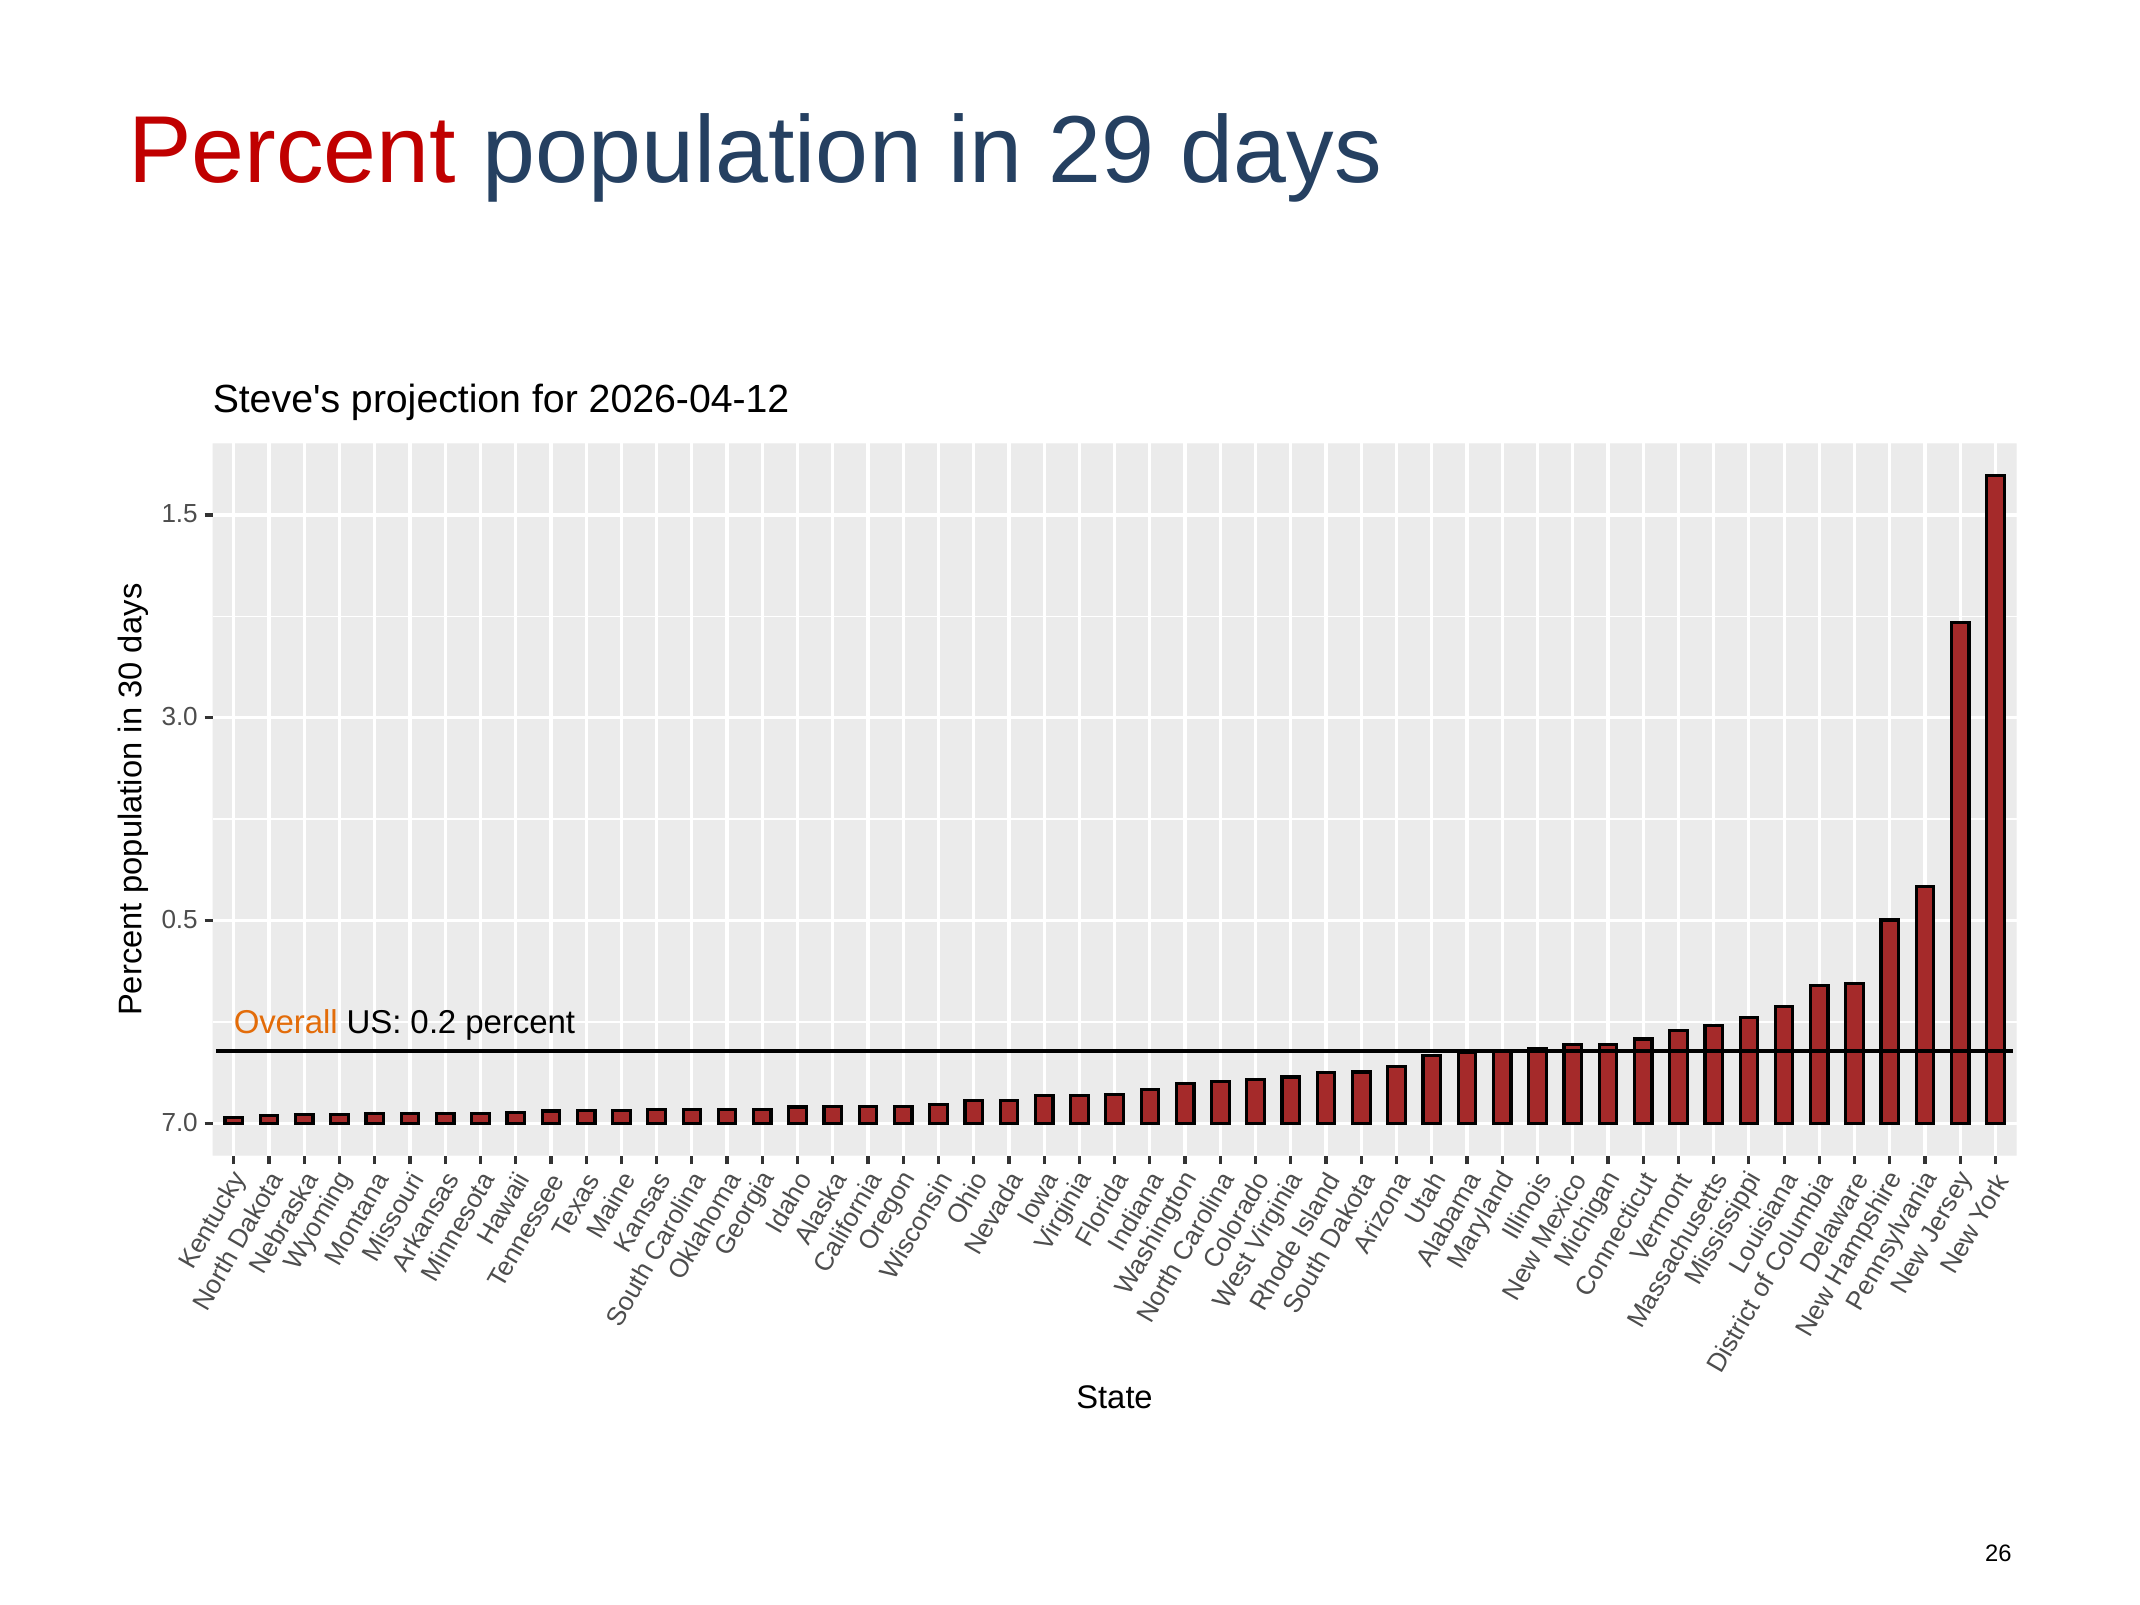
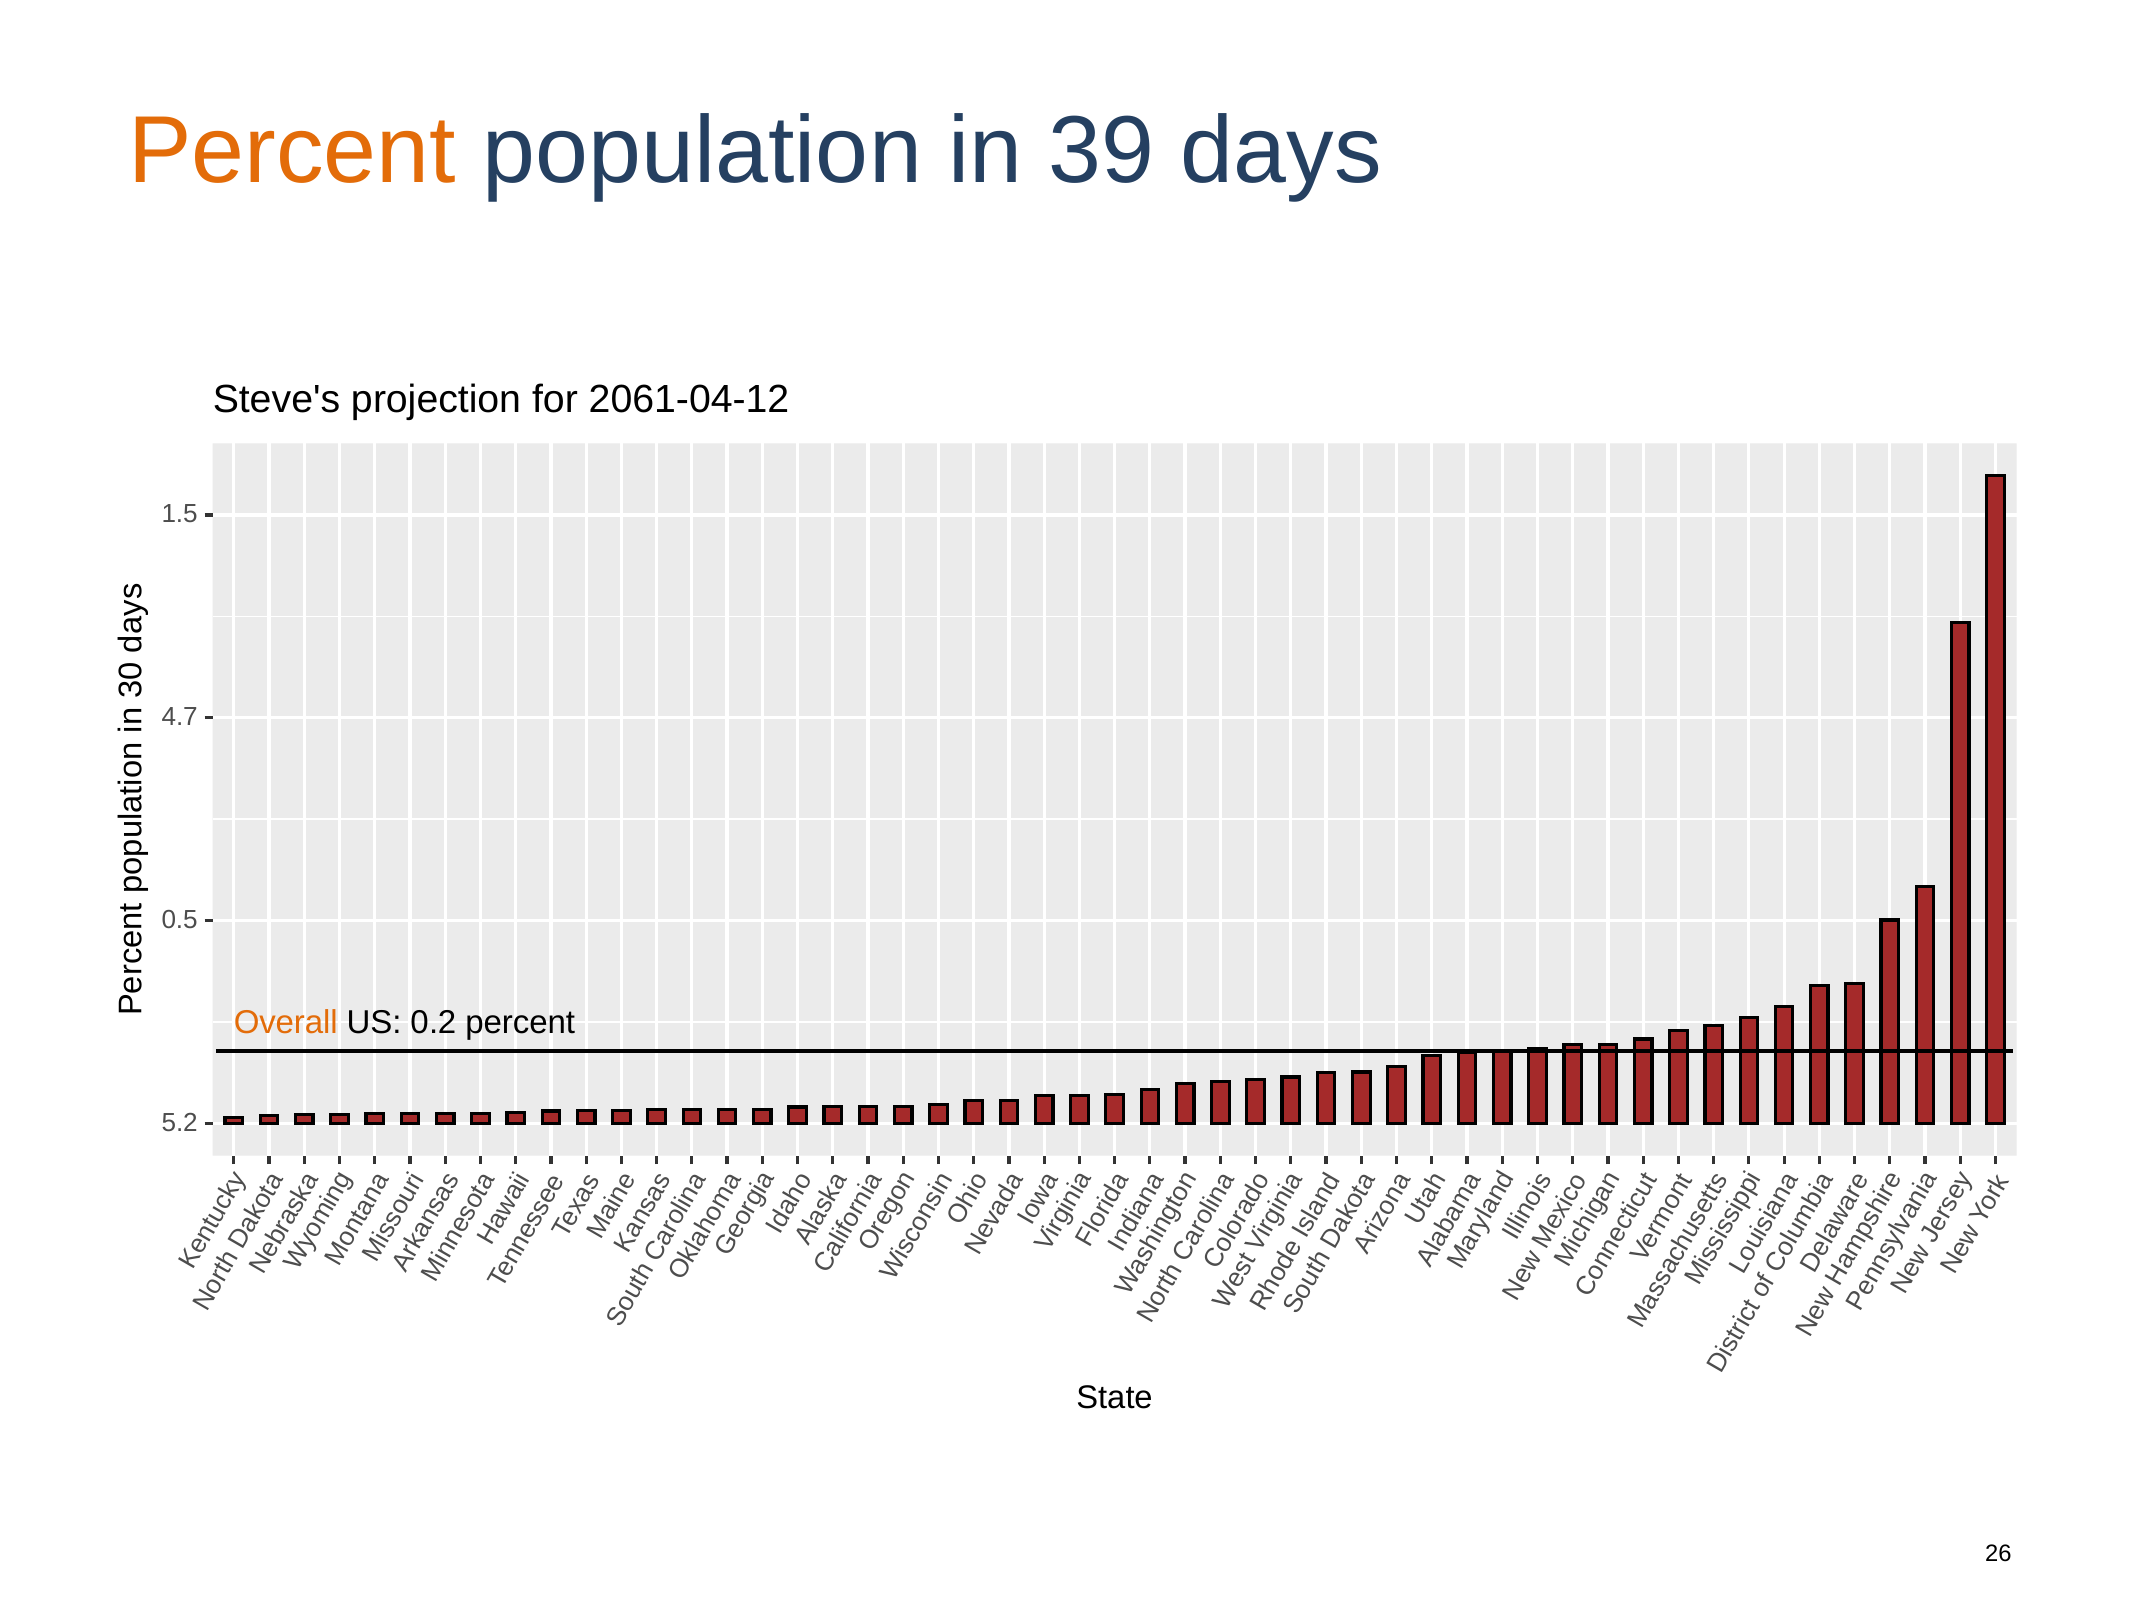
Percent colour: red -> orange (292, 151)
29: 29 -> 39 (1102, 151)
2026-04-12: 2026-04-12 -> 2061-04-12 (689, 399)
3.0: 3.0 -> 4.7 (180, 717)
7.0: 7.0 -> 5.2 (180, 1122)
